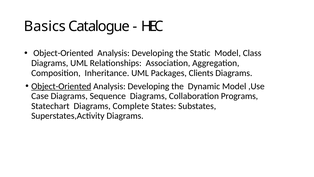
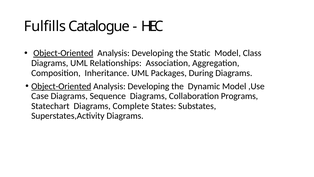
Basics: Basics -> Fulfills (45, 26)
Object-Oriented underline: none -> present (63, 53)
Clients: Clients -> During (201, 73)
